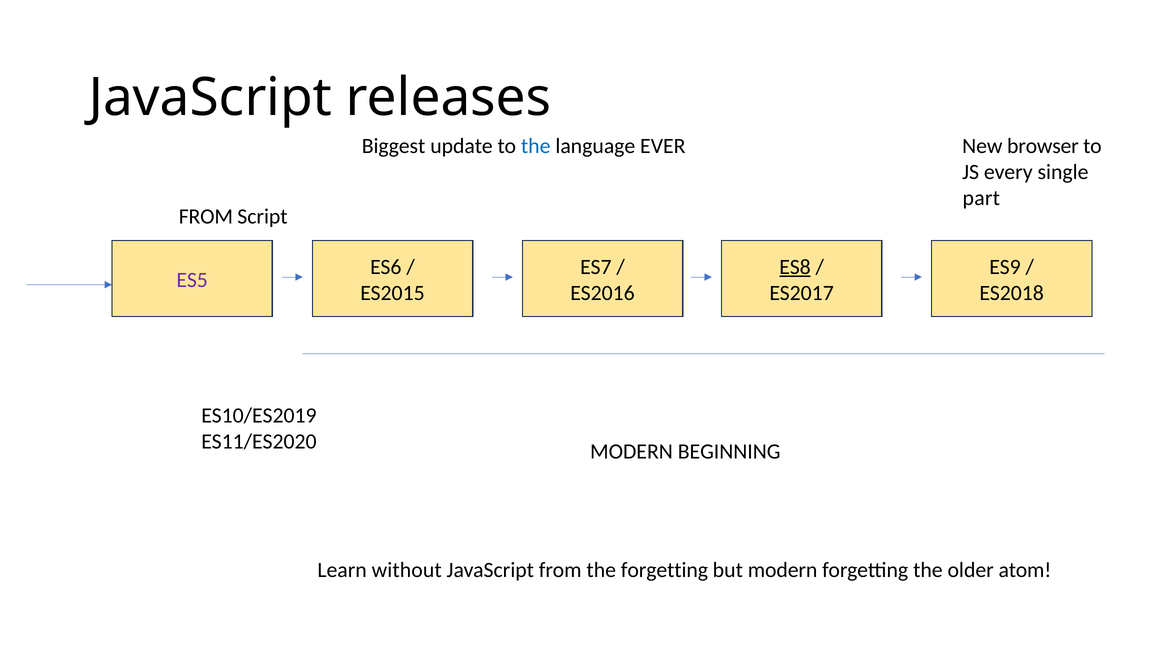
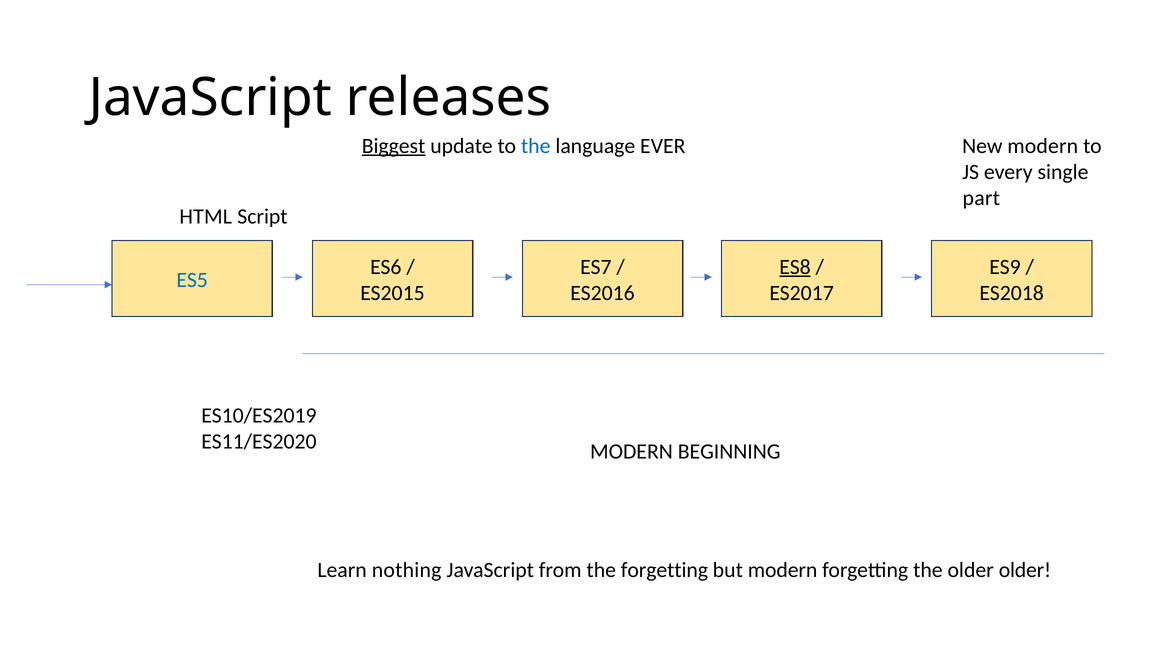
Biggest underline: none -> present (394, 146)
New browser: browser -> modern (1043, 146)
FROM: FROM -> HTML (206, 216)
ES5 colour: purple -> blue (192, 280)
without: without -> nothing (407, 570)
older atom: atom -> older (1025, 570)
